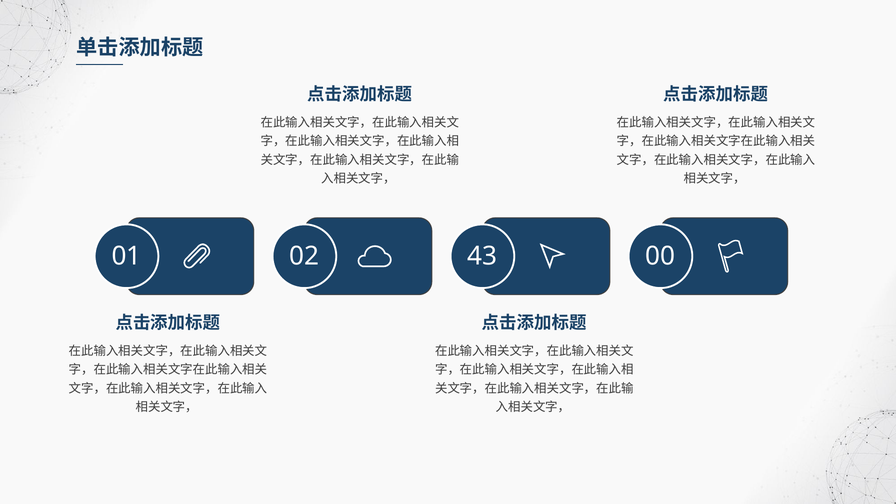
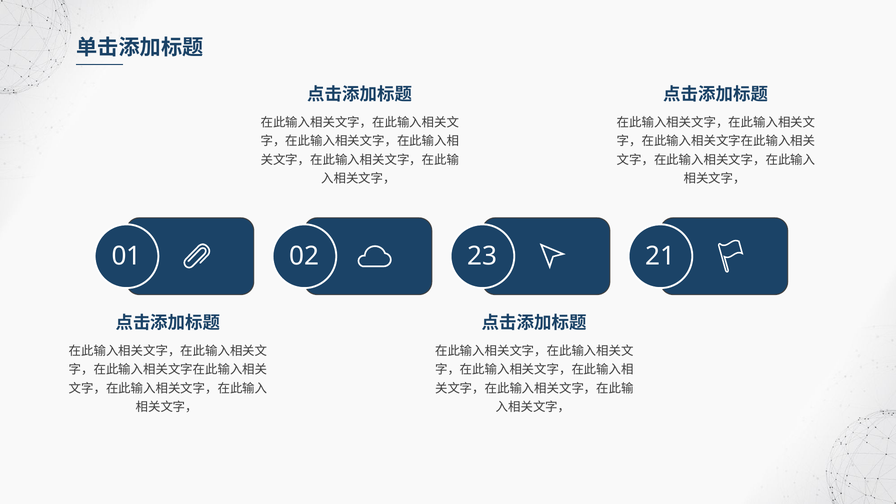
43: 43 -> 23 (482, 256)
00: 00 -> 21 (660, 256)
